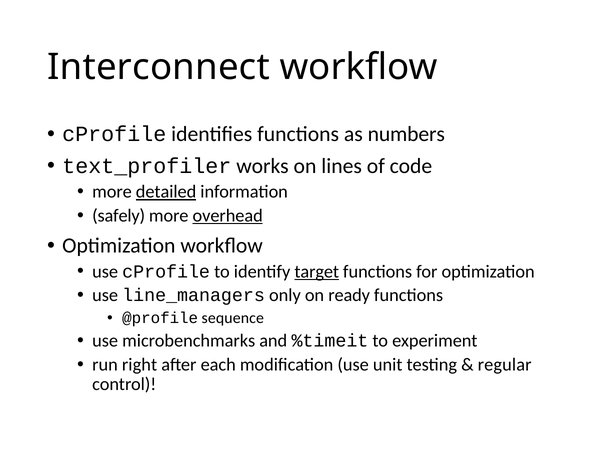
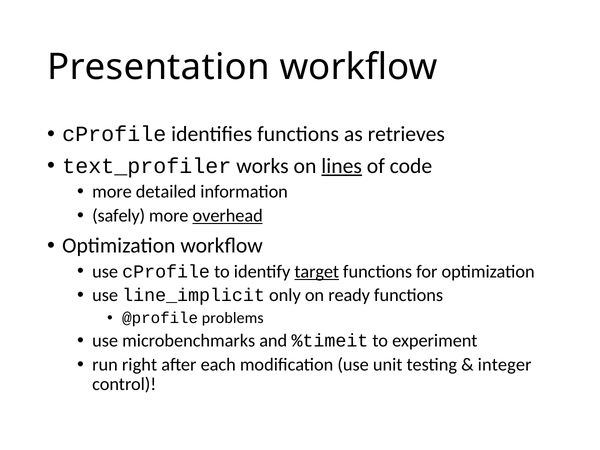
Interconnect: Interconnect -> Presentation (159, 67)
numbers: numbers -> retrieves (406, 134)
lines underline: none -> present (342, 166)
detailed underline: present -> none (166, 192)
line_managers: line_managers -> line_implicit (194, 295)
sequence: sequence -> problems (233, 318)
regular: regular -> integer (505, 365)
